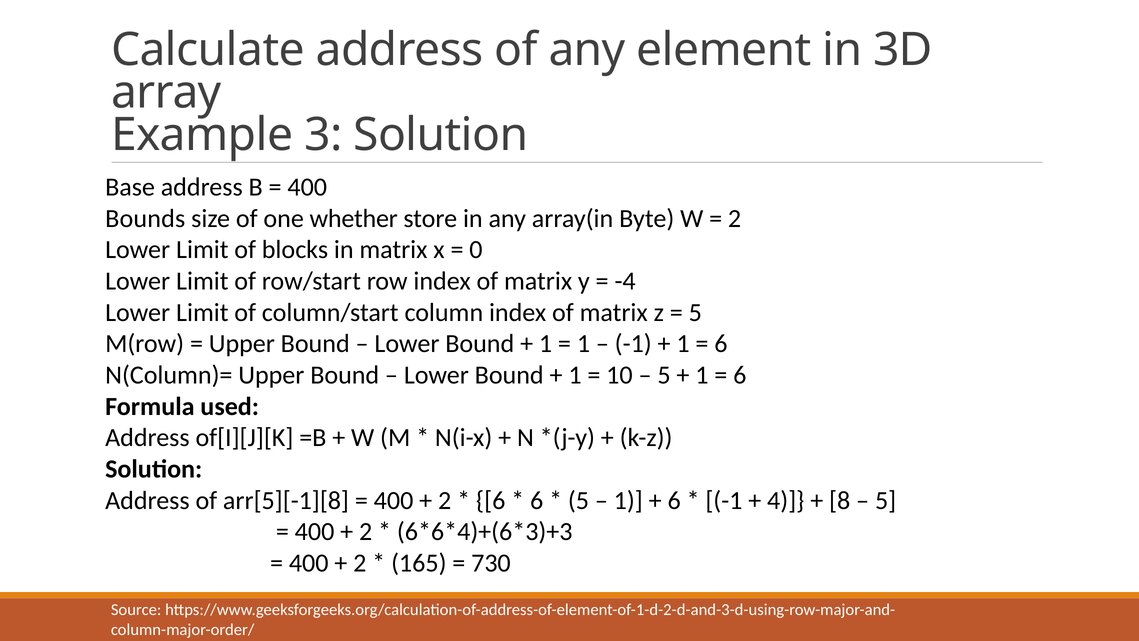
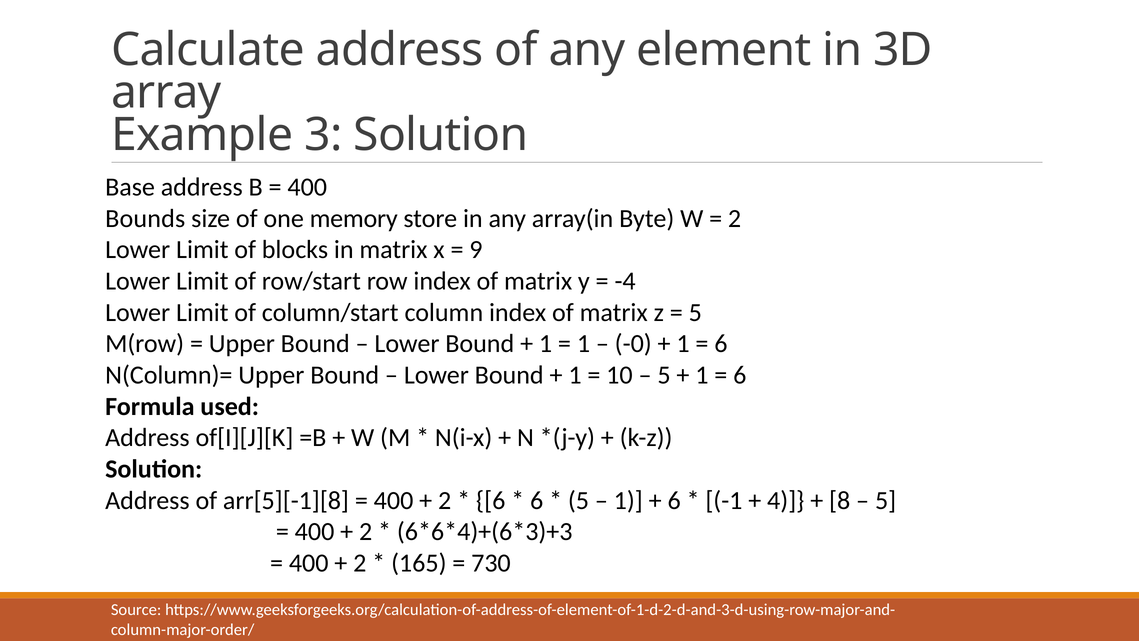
whether: whether -> memory (354, 218)
0: 0 -> 9 (476, 250)
-1: -1 -> -0 (633, 344)
